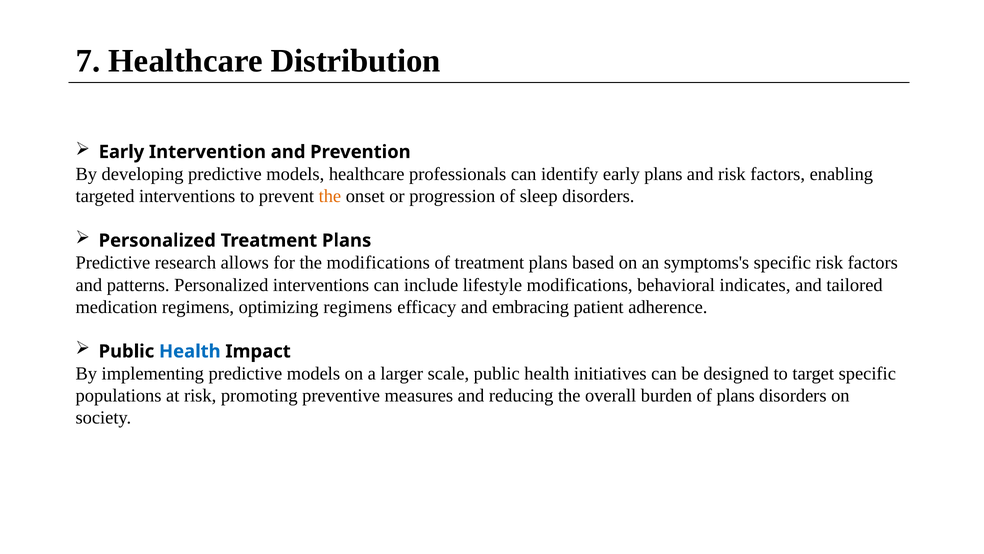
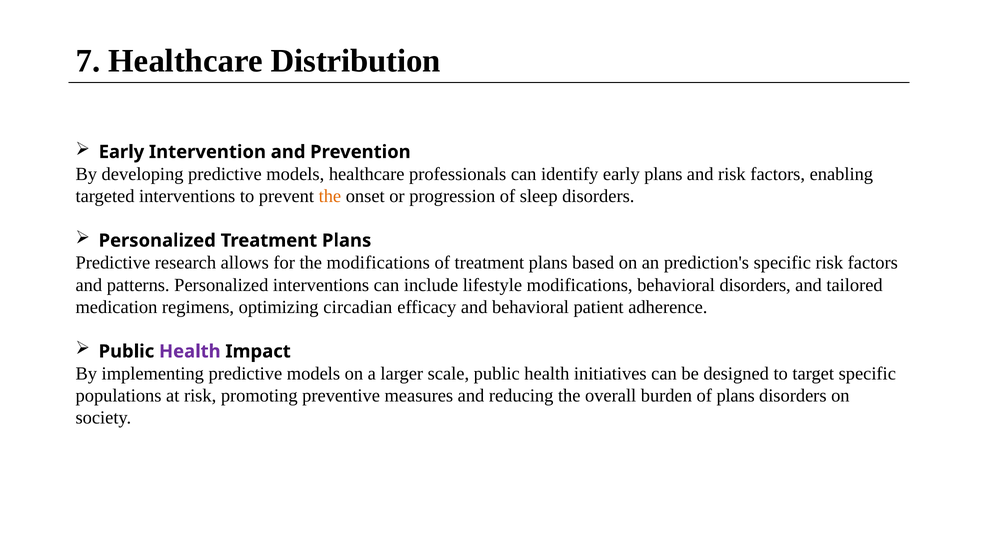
symptoms's: symptoms's -> prediction's (706, 263)
behavioral indicates: indicates -> disorders (755, 285)
optimizing regimens: regimens -> circadian (358, 307)
and embracing: embracing -> behavioral (531, 307)
Health colour: blue -> purple (190, 351)
